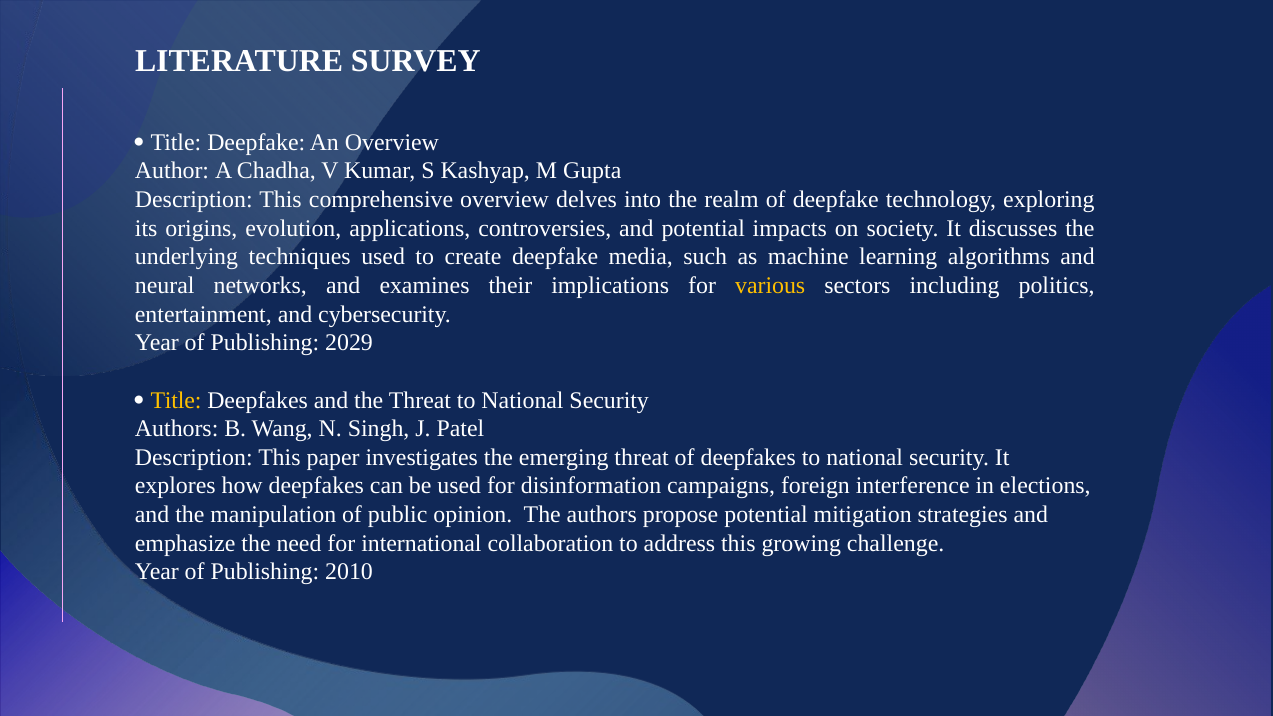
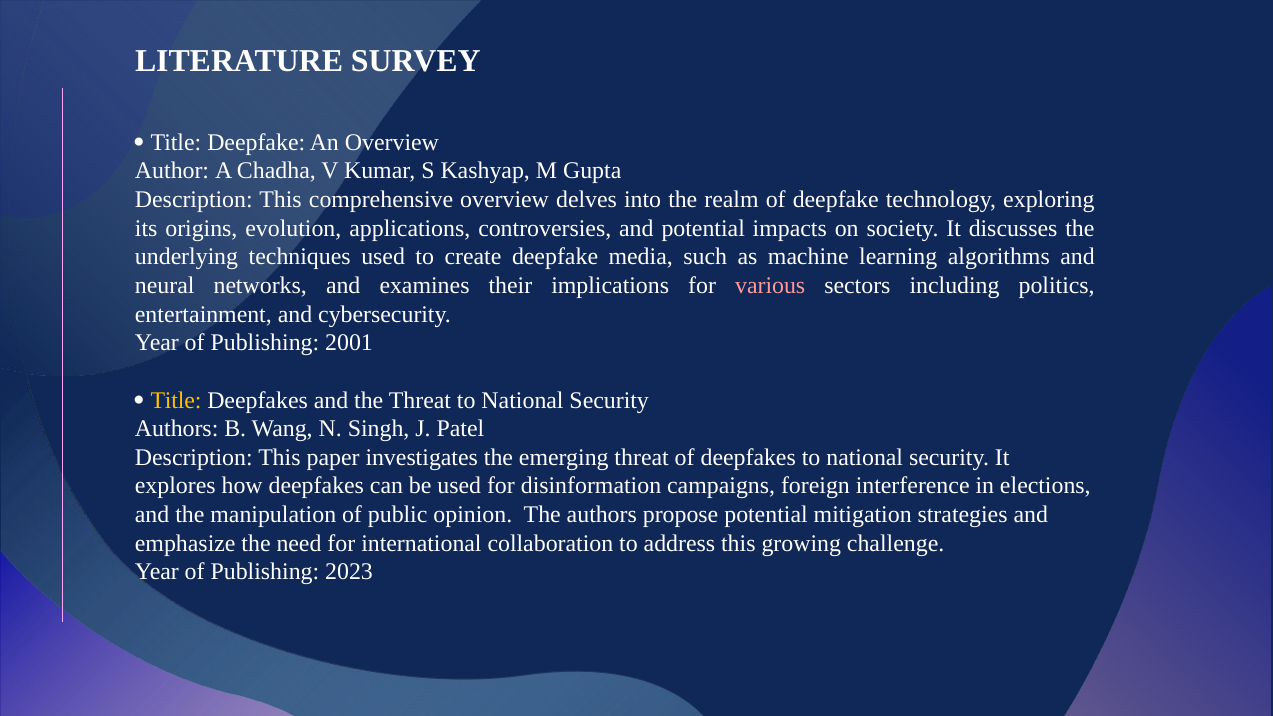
various colour: yellow -> pink (770, 286)
2029: 2029 -> 2001 (349, 343)
2010: 2010 -> 2023 (349, 572)
